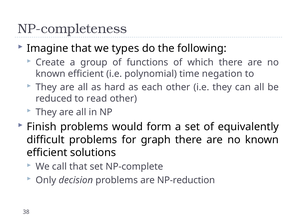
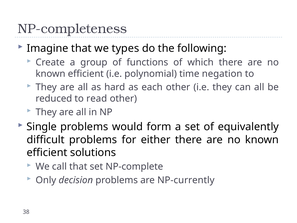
Finish: Finish -> Single (42, 127)
graph: graph -> either (156, 140)
NP-reduction: NP-reduction -> NP-currently (186, 180)
